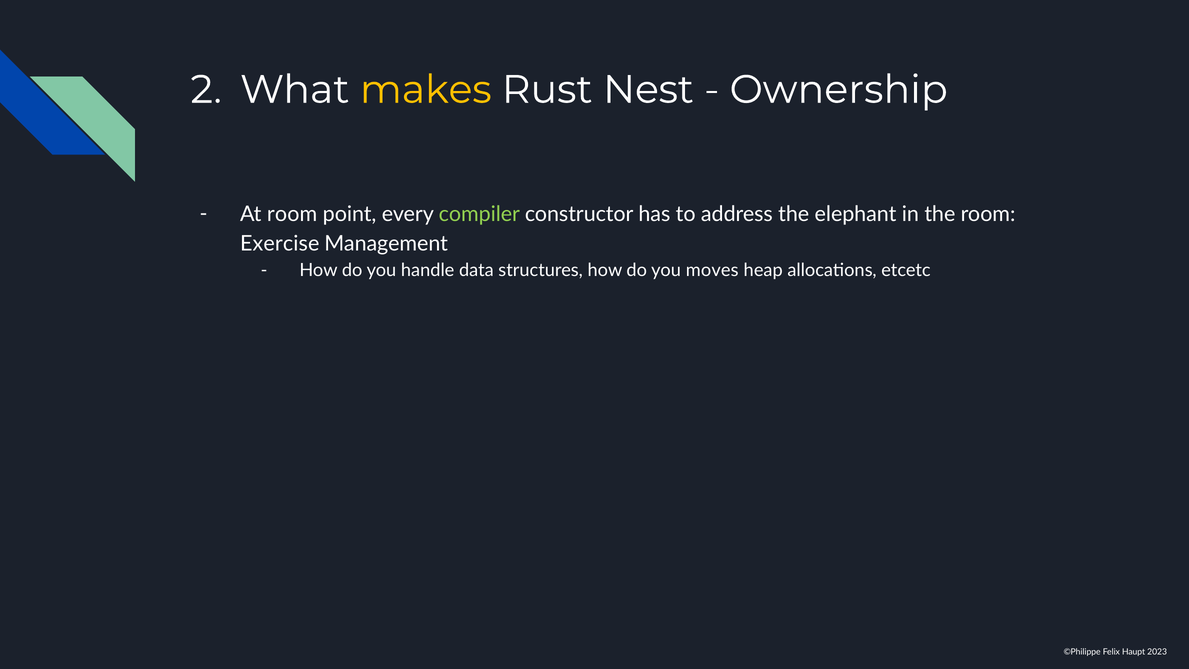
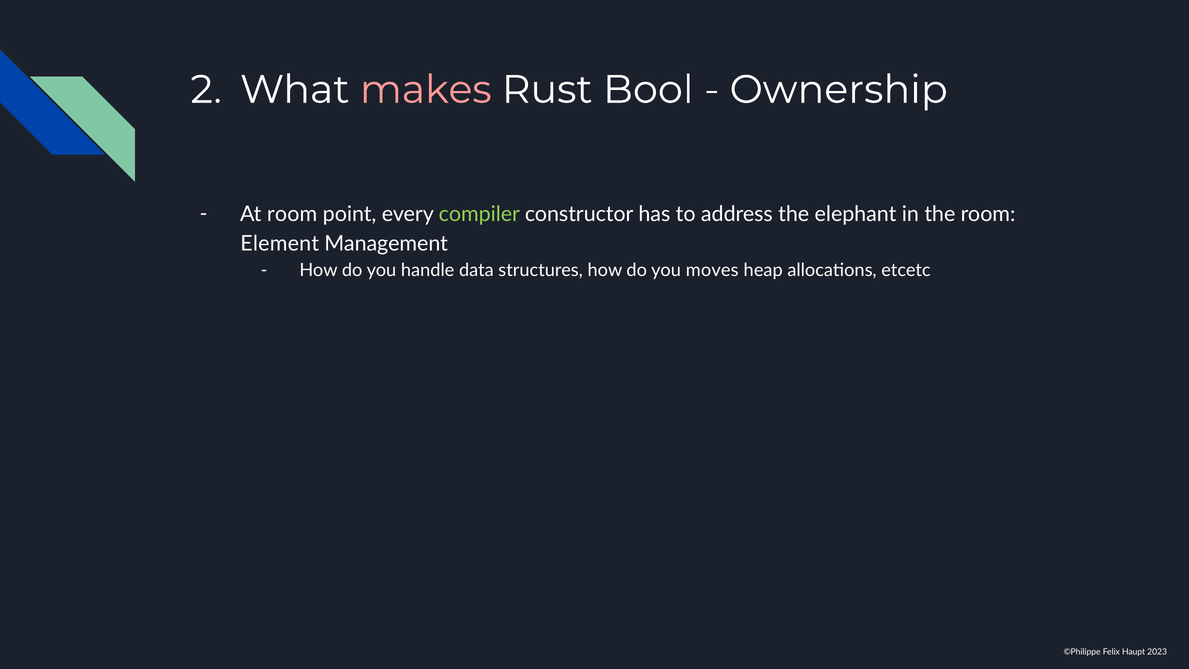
makes colour: yellow -> pink (426, 90)
Nest: Nest -> Bool (648, 90)
Exercise: Exercise -> Element (280, 244)
